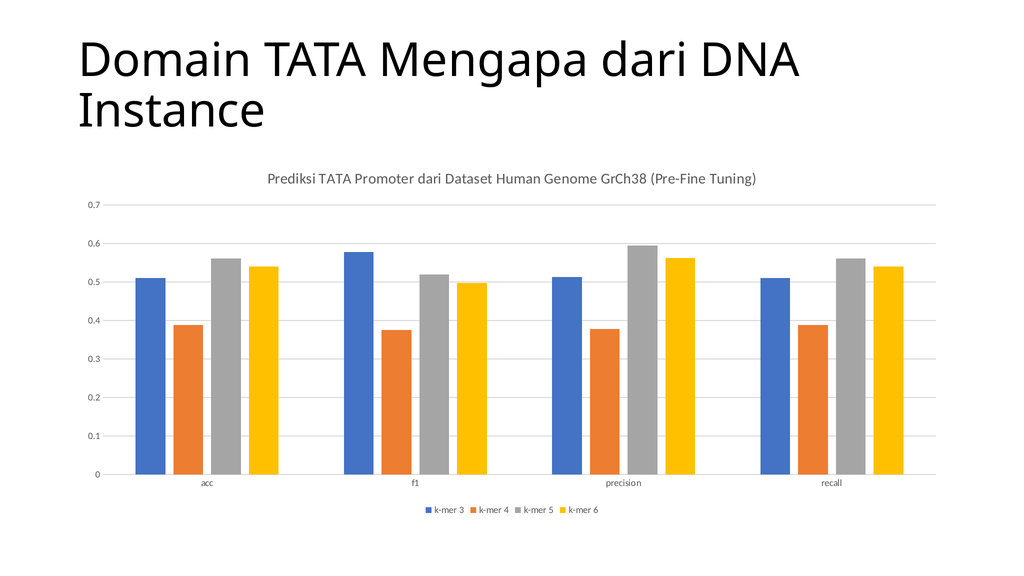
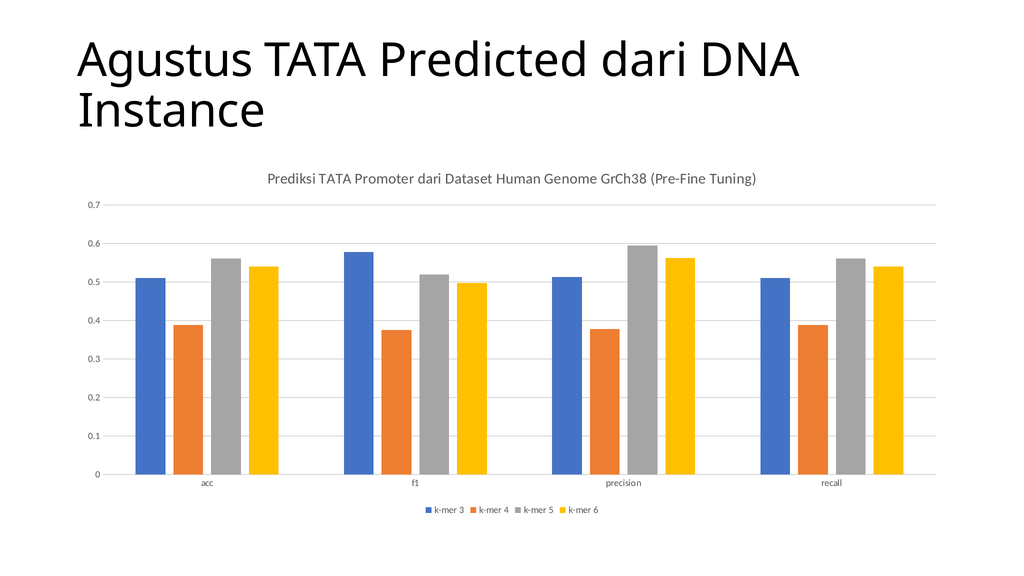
Domain: Domain -> Agustus (165, 61)
Mengapa: Mengapa -> Predicted (484, 61)
